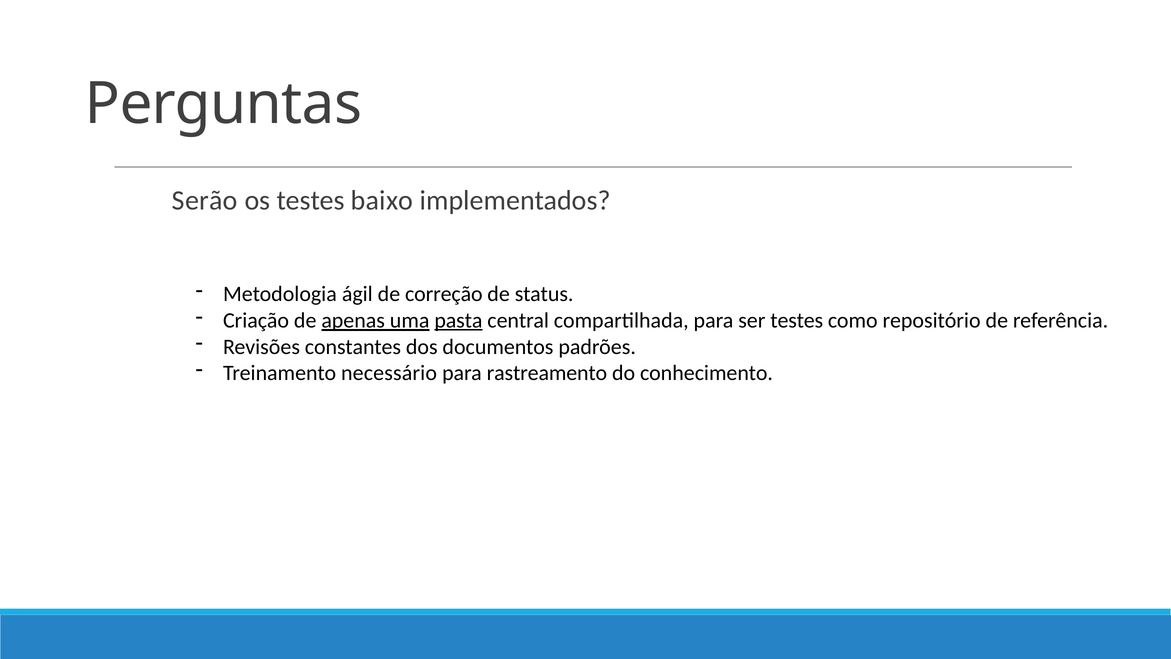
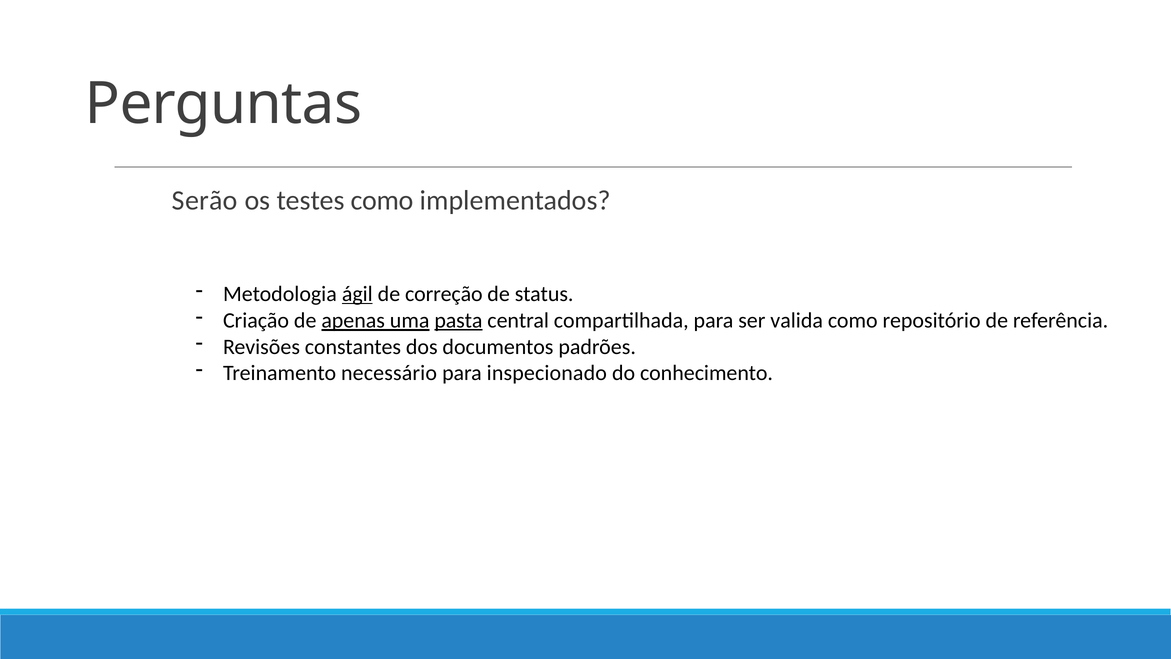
testes baixo: baixo -> como (382, 200)
ágil underline: none -> present (357, 294)
ser testes: testes -> valida (797, 320)
rastreamento: rastreamento -> inspecionado (547, 373)
